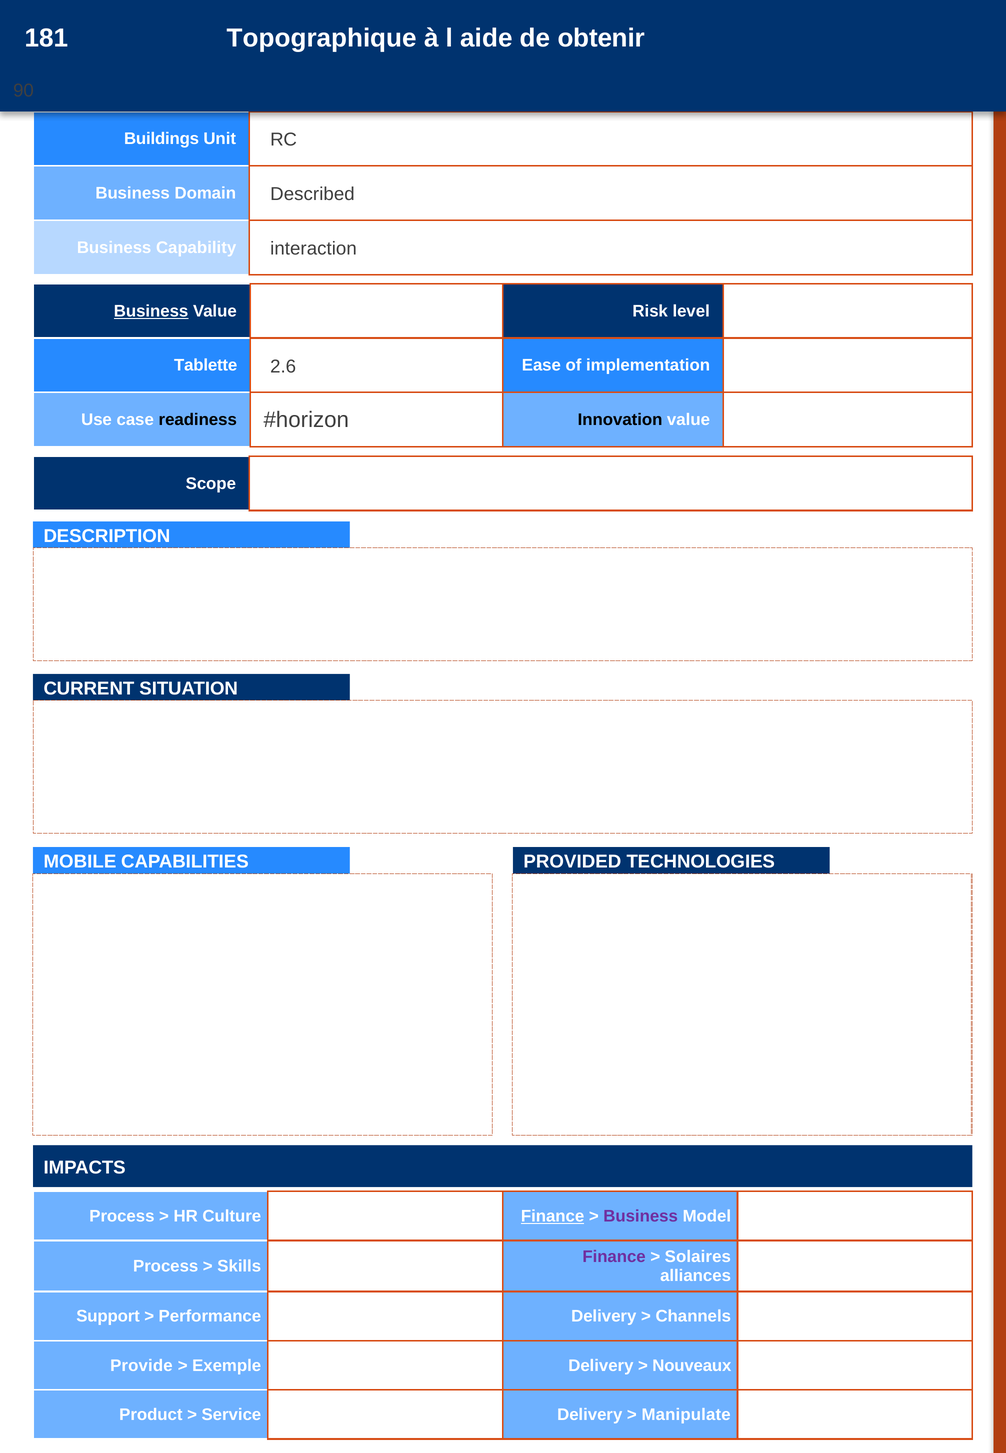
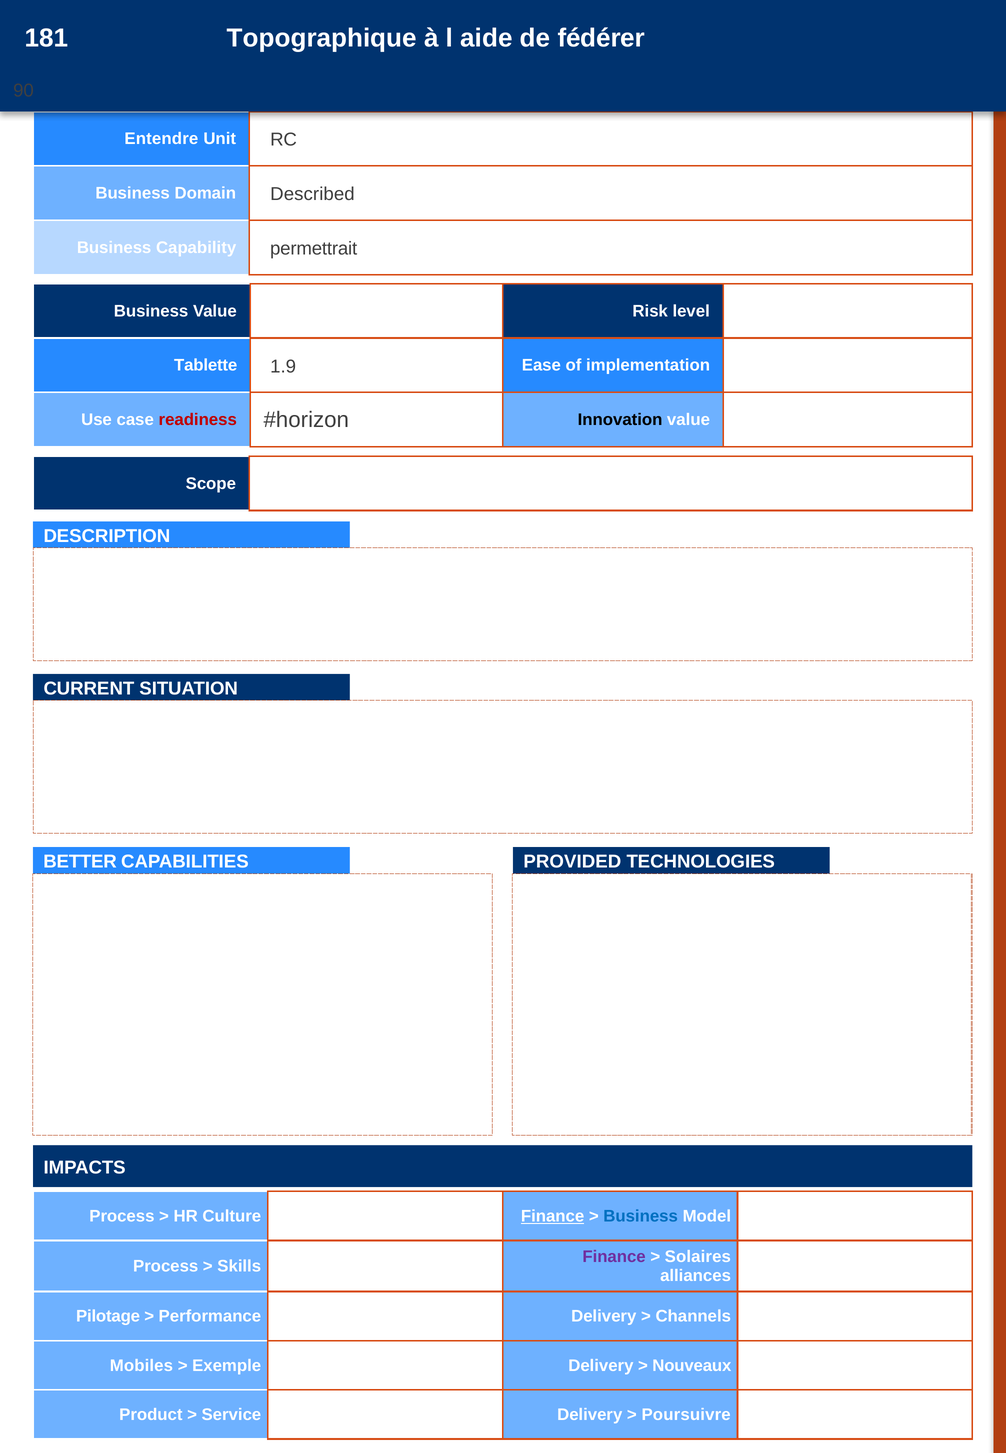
obtenir: obtenir -> fédérer (601, 38)
Buildings: Buildings -> Entendre (161, 139)
interaction: interaction -> permettrait (314, 249)
Business underline: present -> none (151, 311)
2.6: 2.6 -> 1.9 (283, 367)
readiness colour: black -> red (198, 420)
MOBILE: MOBILE -> BETTER (80, 862)
Business colour: purple -> blue (641, 1216)
Support: Support -> Pilotage (108, 1316)
Provide: Provide -> Mobiles (141, 1366)
Manipulate: Manipulate -> Poursuivre (686, 1415)
